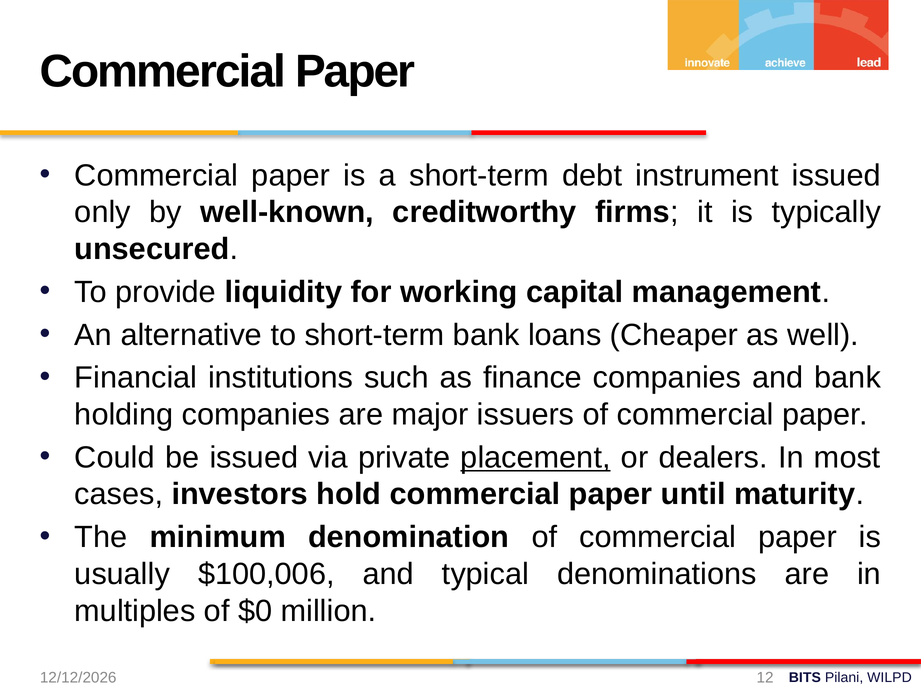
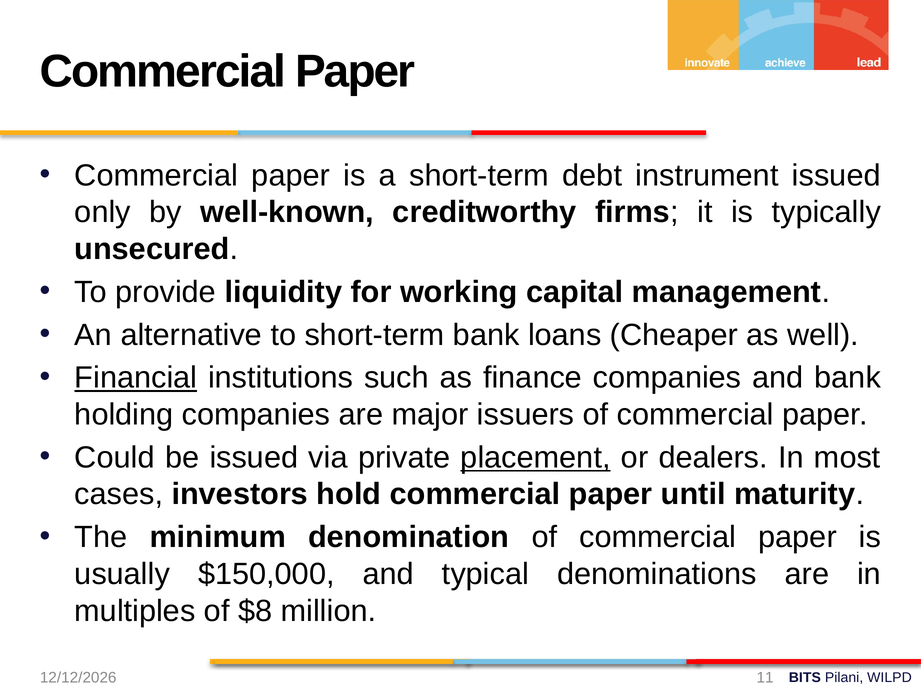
Financial underline: none -> present (136, 378)
$100,006: $100,006 -> $150,000 (266, 575)
$0: $0 -> $8 (255, 612)
12: 12 -> 11 (765, 679)
